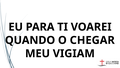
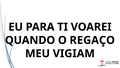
CHEGAR: CHEGAR -> REGAÇO (92, 40)
